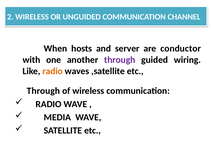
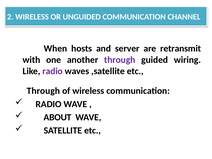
conductor: conductor -> retransmit (181, 48)
radio colour: orange -> purple (53, 71)
MEDIA: MEDIA -> ABOUT (57, 117)
